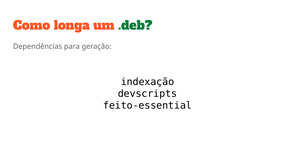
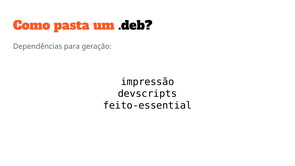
longa: longa -> pasta (72, 26)
.deb colour: green -> black (135, 26)
indexação: indexação -> impressão (147, 82)
